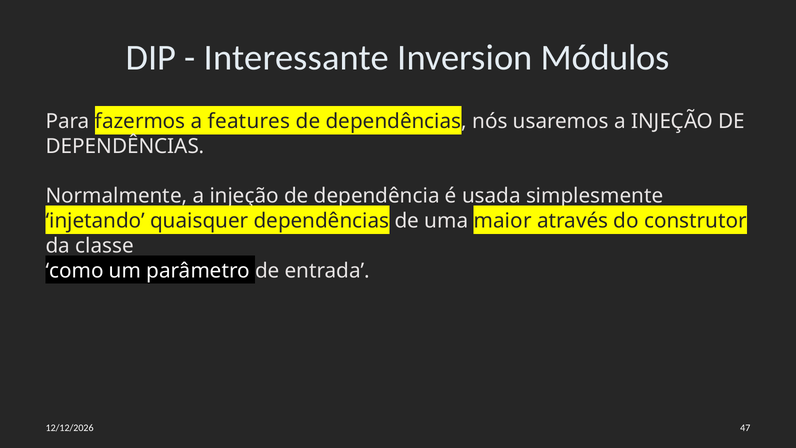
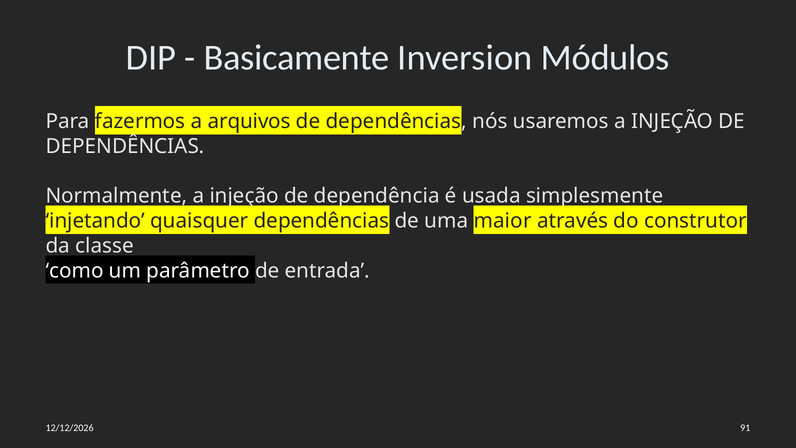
Interessante: Interessante -> Basicamente (297, 58)
features: features -> arquivos (249, 121)
47: 47 -> 91 (745, 427)
